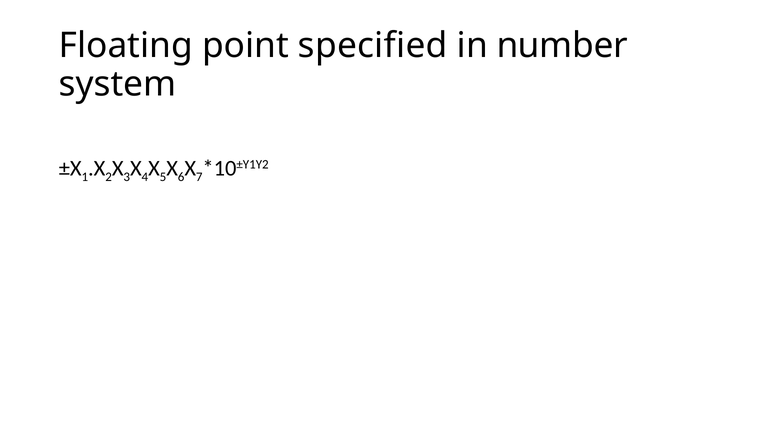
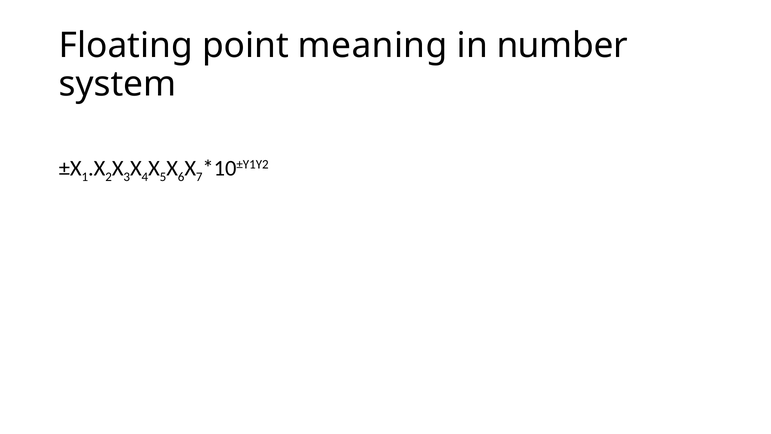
specified: specified -> meaning (373, 46)
